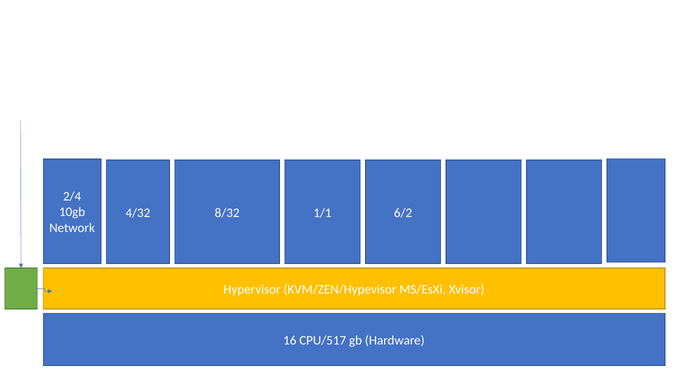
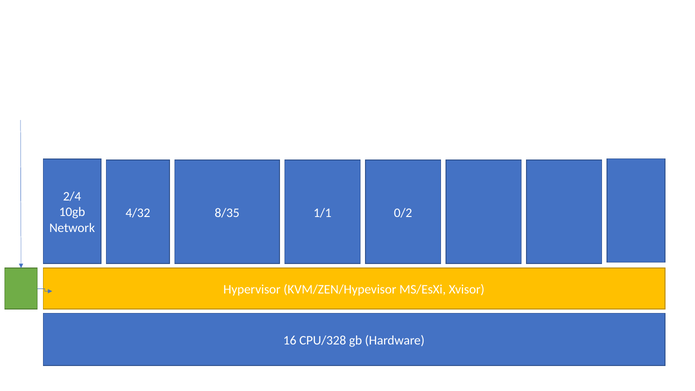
8/32: 8/32 -> 8/35 (227, 213)
6/2: 6/2 -> 0/2 (403, 213)
CPU/517: CPU/517 -> CPU/328 (323, 340)
